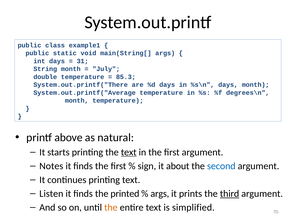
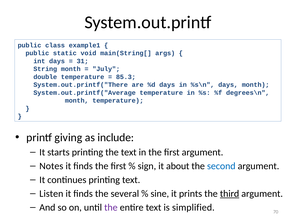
above: above -> giving (68, 137)
natural: natural -> include (116, 137)
text underline: present -> none (129, 152)
printed: printed -> several (125, 194)
args: args -> sine (160, 194)
the colour: orange -> purple (111, 207)
